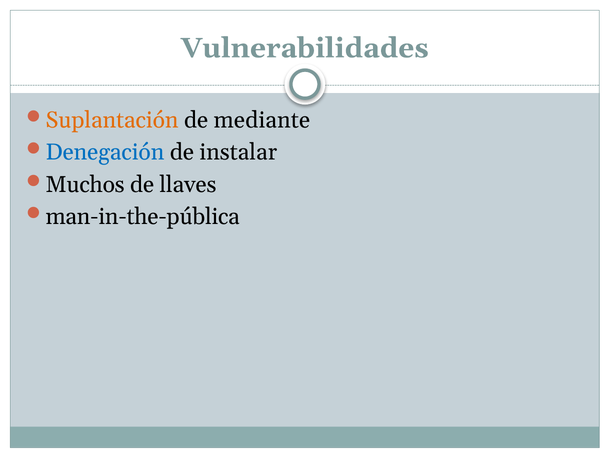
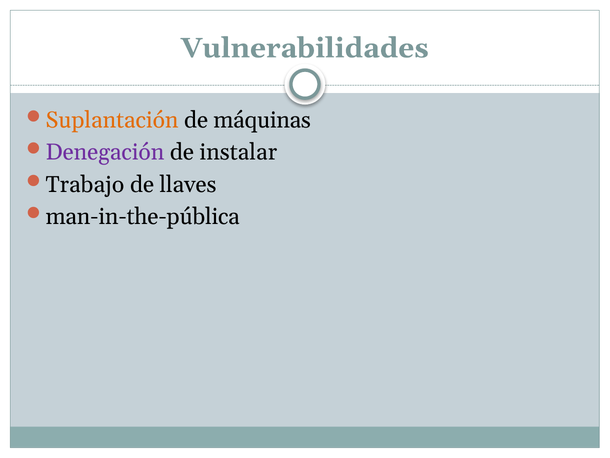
mediante: mediante -> máquinas (262, 120)
Denegación colour: blue -> purple (105, 152)
Muchos: Muchos -> Trabajo (85, 184)
